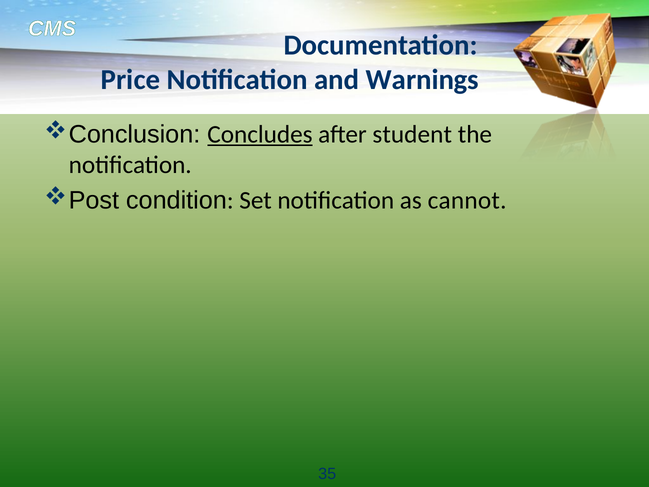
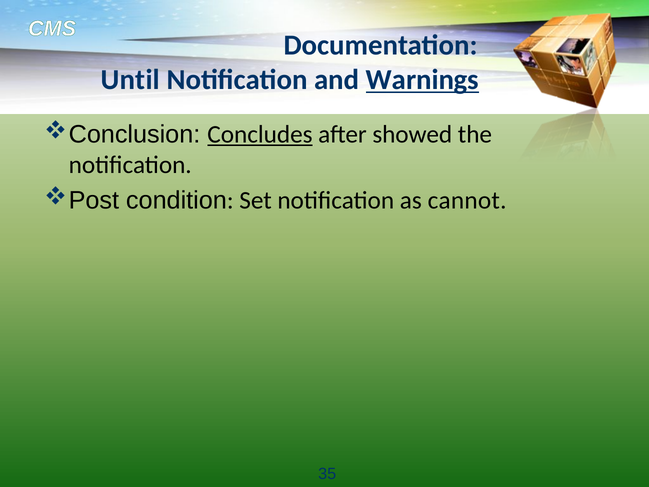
Price: Price -> Until (130, 80)
Warnings underline: none -> present (422, 80)
student: student -> showed (412, 135)
